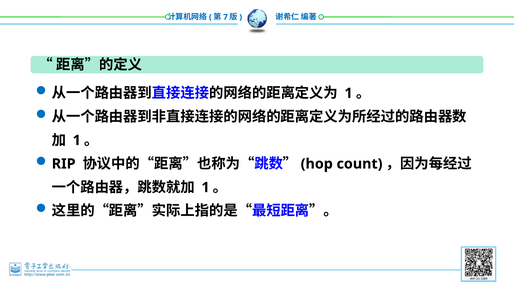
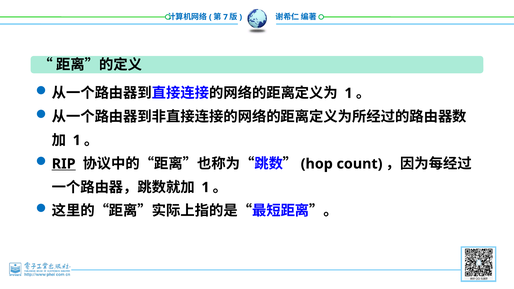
RIP underline: none -> present (64, 164)
